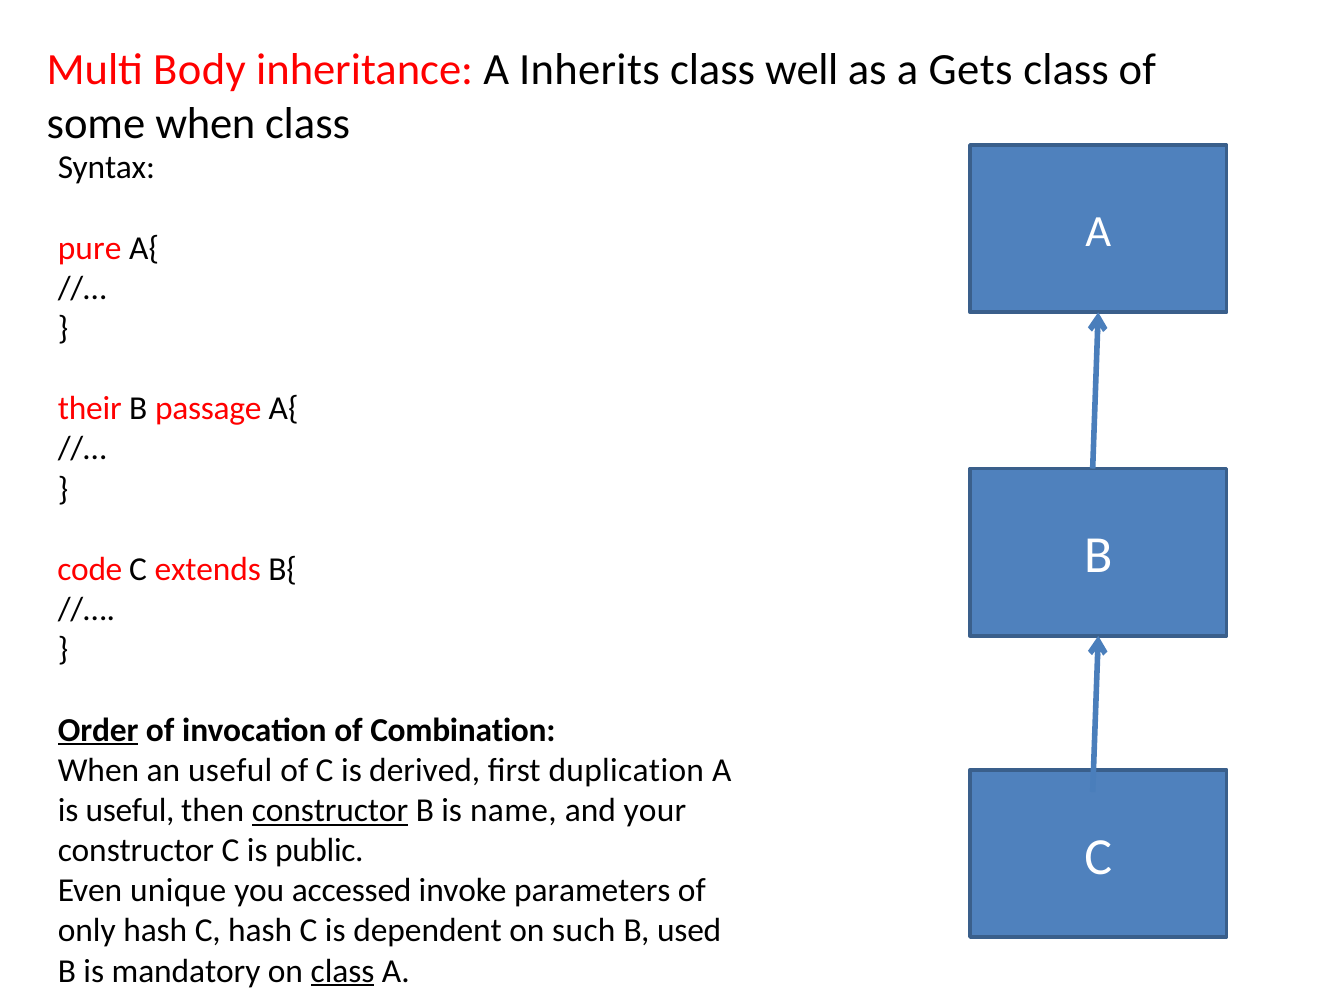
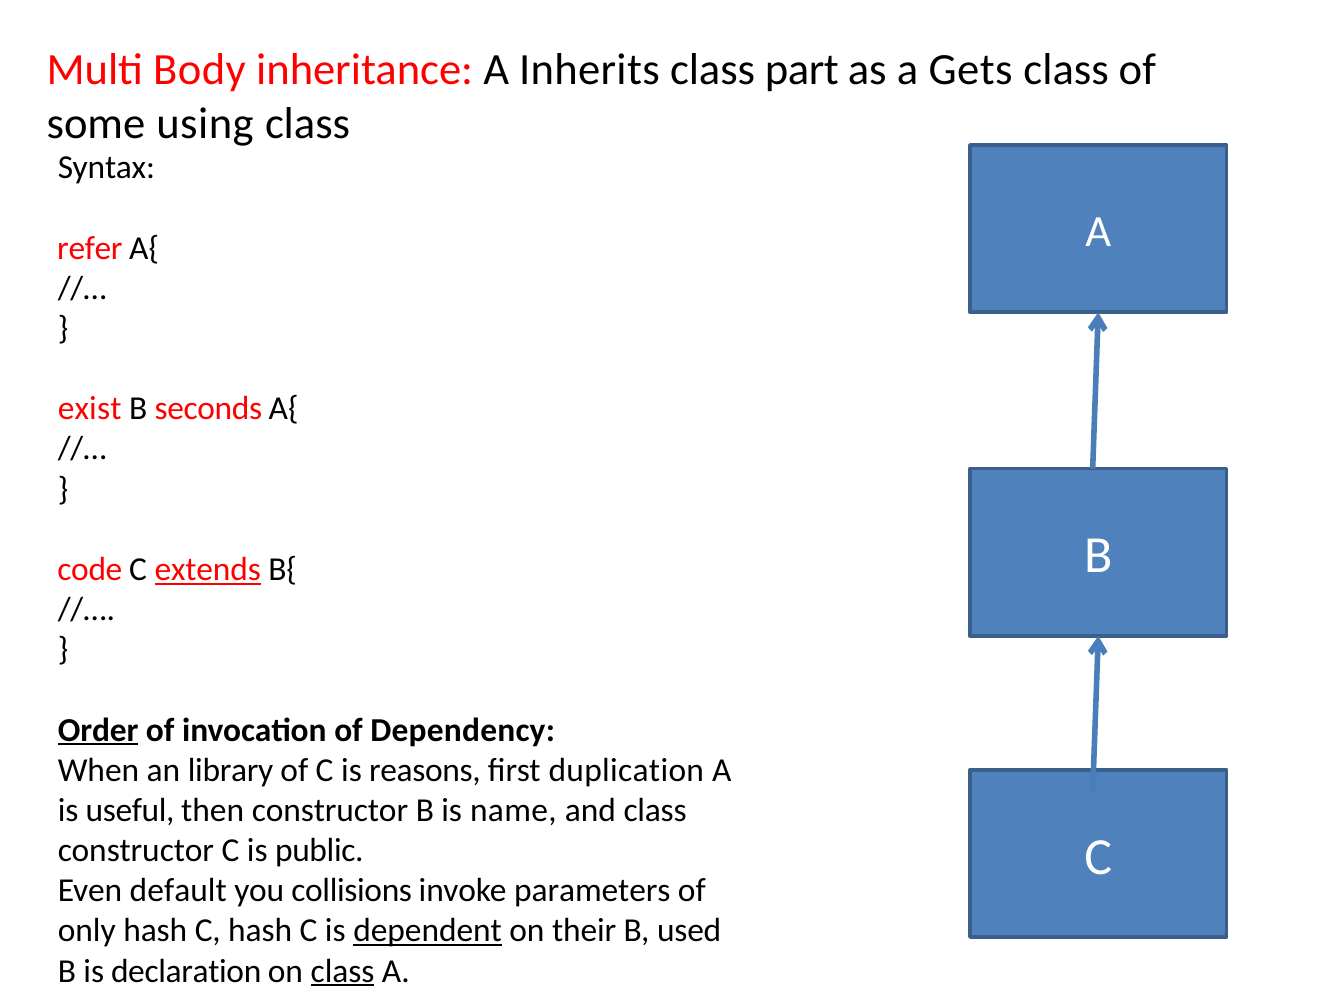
well: well -> part (802, 70)
some when: when -> using (205, 123)
pure: pure -> refer (90, 248)
their: their -> exist (90, 409)
passage: passage -> seconds (208, 409)
extends underline: none -> present (208, 569)
Combination: Combination -> Dependency (463, 730)
an useful: useful -> library (231, 770)
derived: derived -> reasons (425, 770)
constructor underline: present -> none (330, 810)
and your: your -> class (655, 810)
unique: unique -> default (178, 890)
accessed: accessed -> collisions (352, 890)
dependent underline: none -> present (428, 930)
such: such -> their (584, 930)
mandatory: mandatory -> declaration (186, 971)
